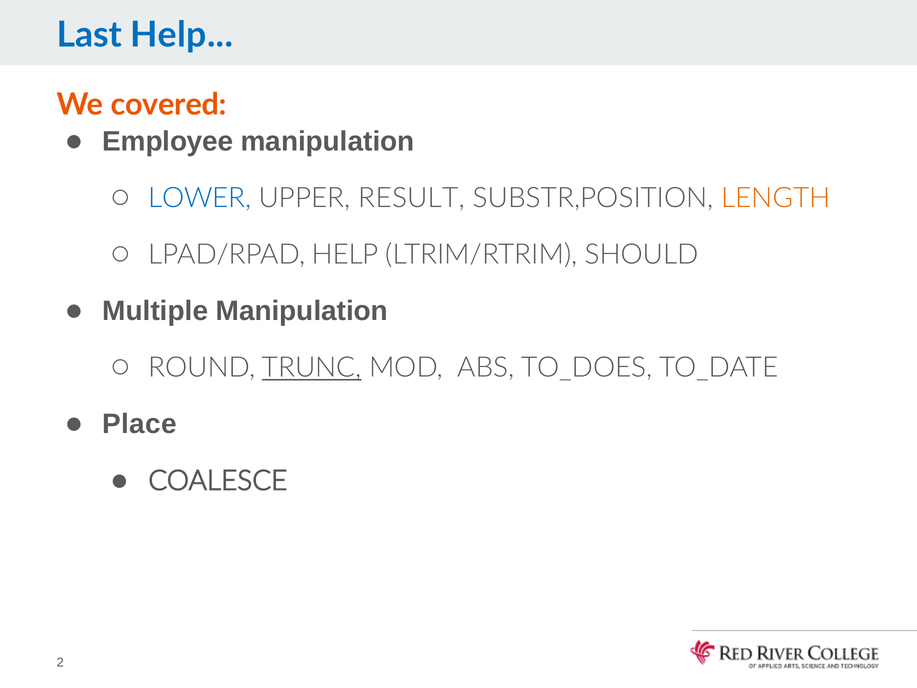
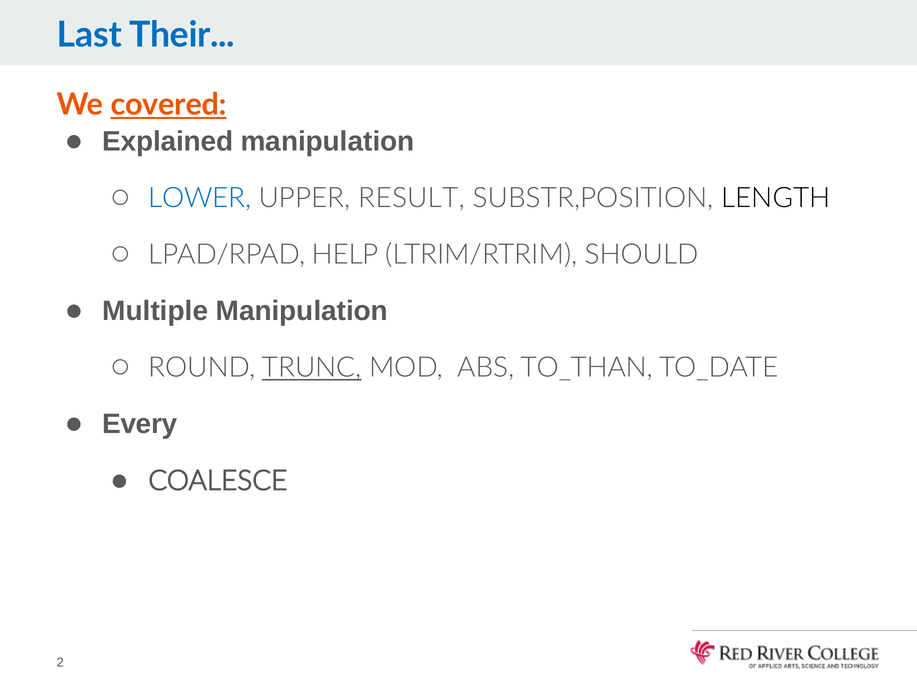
Last Help: Help -> Their (182, 35)
covered underline: none -> present (169, 105)
Employee: Employee -> Explained (168, 141)
LENGTH colour: orange -> black (776, 198)
TO_DOES: TO_DOES -> TO_THAN (587, 367)
Place: Place -> Every (140, 424)
